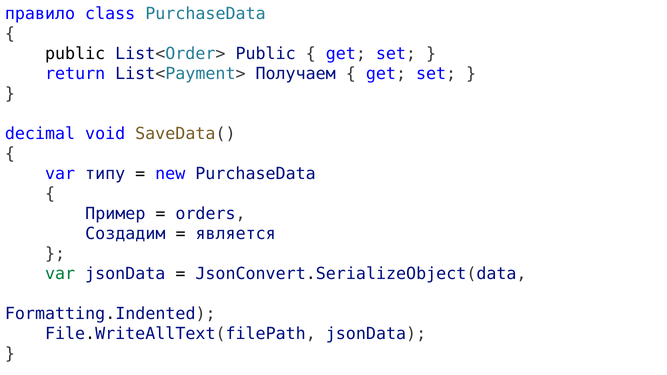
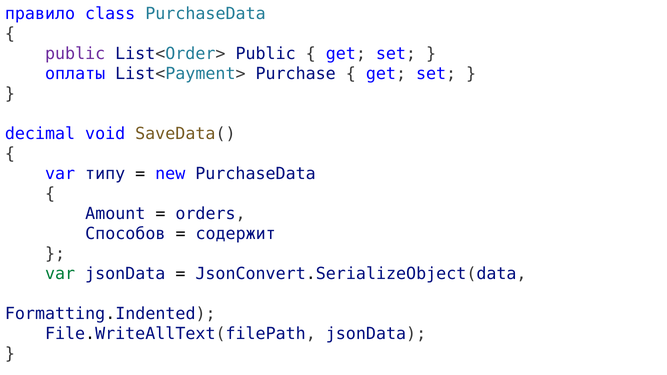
public colour: black -> purple (75, 54)
return: return -> оплаты (75, 74)
Получаем: Получаем -> Purchase (296, 74)
Пример: Пример -> Amount (115, 214)
Создадим: Создадим -> Способов (125, 234)
является: является -> содержит (236, 234)
